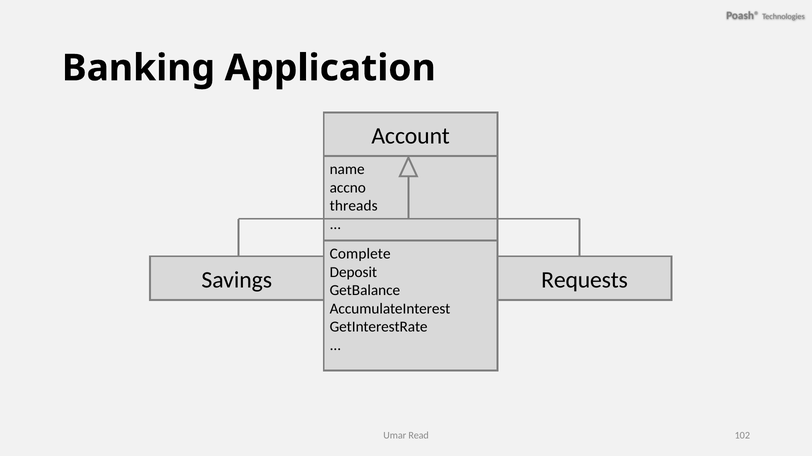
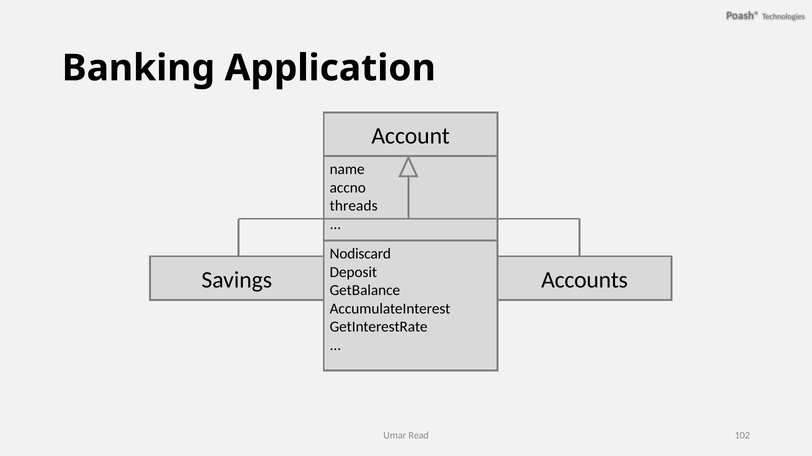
Complete: Complete -> Nodiscard (360, 254)
Requests: Requests -> Accounts (585, 280)
